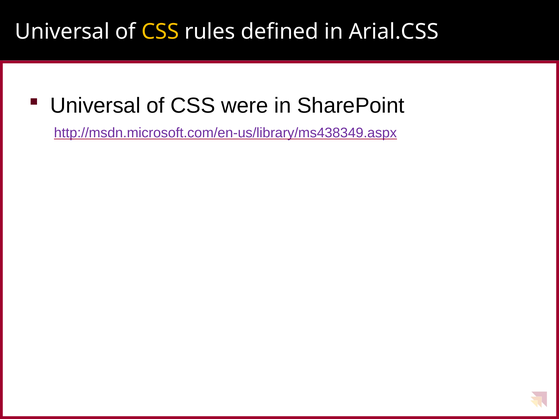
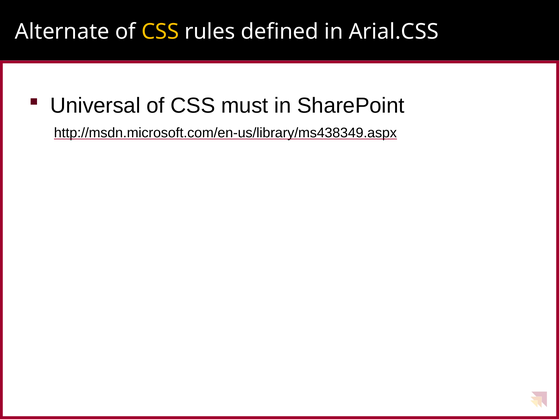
Universal: Universal -> Alternate (62, 32)
were: were -> must (245, 106)
http://msdn.microsoft.com/en-us/library/ms438349.aspx colour: purple -> black (225, 133)
